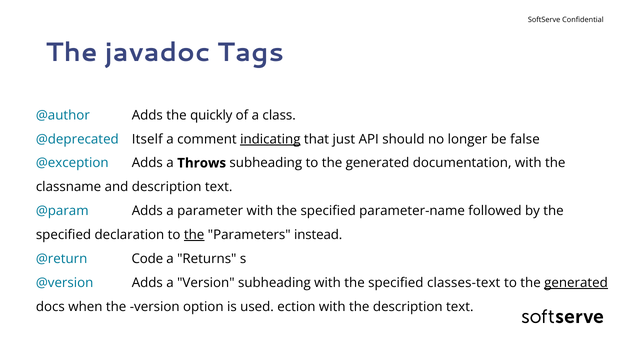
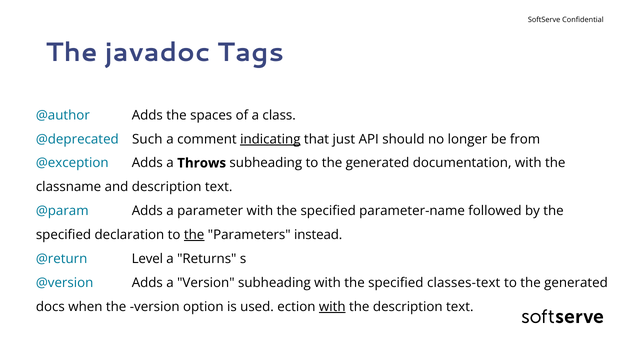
quickly: quickly -> spaces (211, 115)
Itself: Itself -> Such (147, 139)
false: false -> from (525, 139)
Code: Code -> Level (147, 259)
generated underline: present -> none (576, 283)
with underline: none -> present (332, 307)
